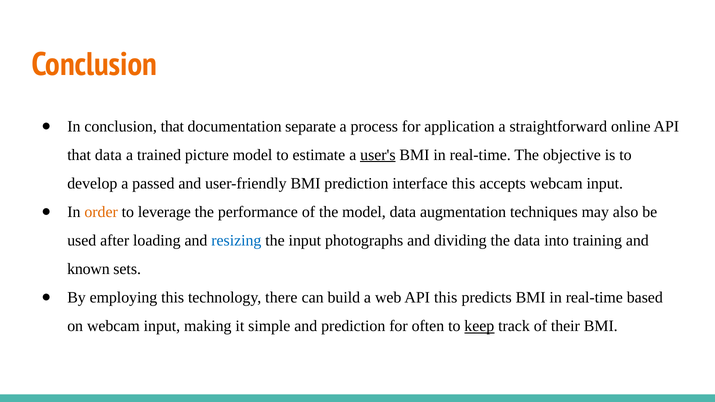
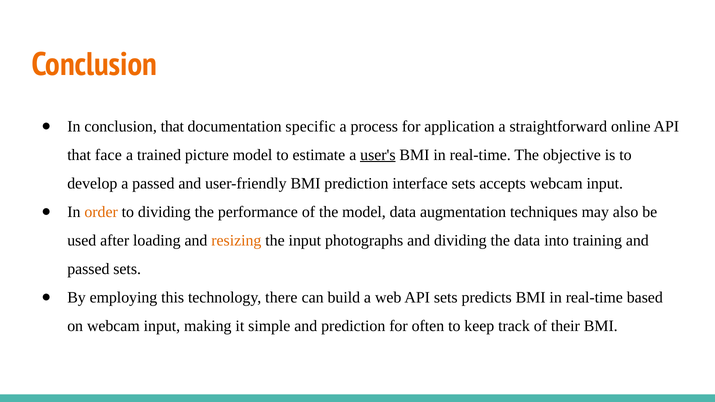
separate: separate -> specific (311, 126)
that data: data -> face (108, 155)
interface this: this -> sets (464, 183)
to leverage: leverage -> dividing (164, 212)
resizing colour: blue -> orange (236, 241)
known: known -> passed (88, 269)
API this: this -> sets (446, 298)
keep underline: present -> none (479, 326)
